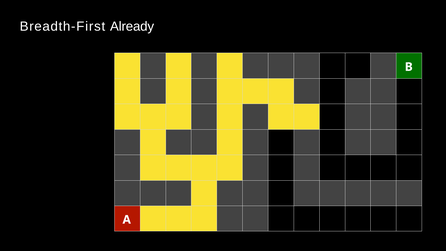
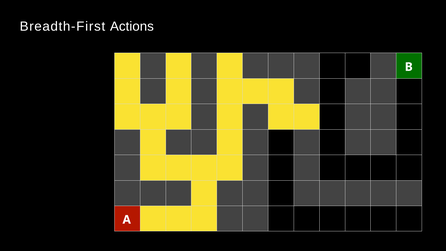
Already: Already -> Actions (132, 27)
